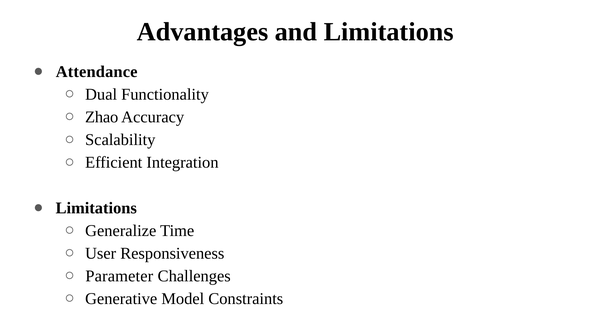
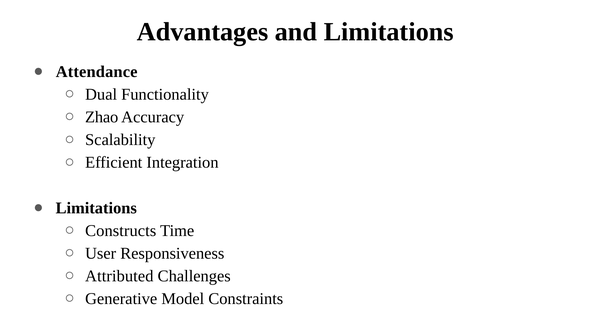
Generalize: Generalize -> Constructs (121, 230)
Parameter: Parameter -> Attributed (119, 276)
